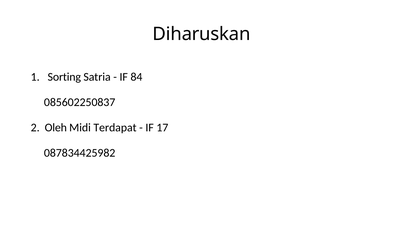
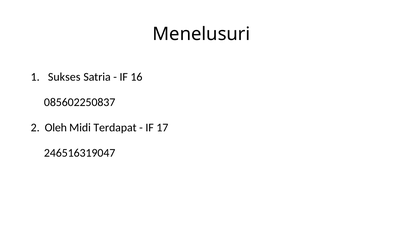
Diharuskan: Diharuskan -> Menelusuri (201, 34)
Sorting: Sorting -> Sukses (64, 77)
84: 84 -> 16 (136, 77)
087834425982: 087834425982 -> 246516319047 (80, 153)
